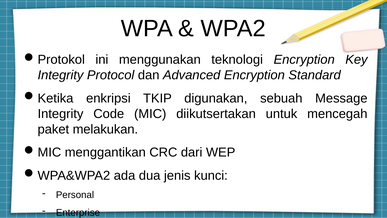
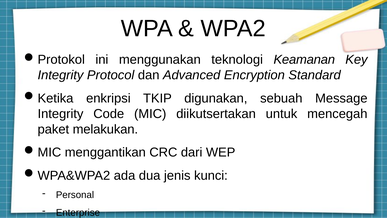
teknologi Encryption: Encryption -> Keamanan (304, 60)
